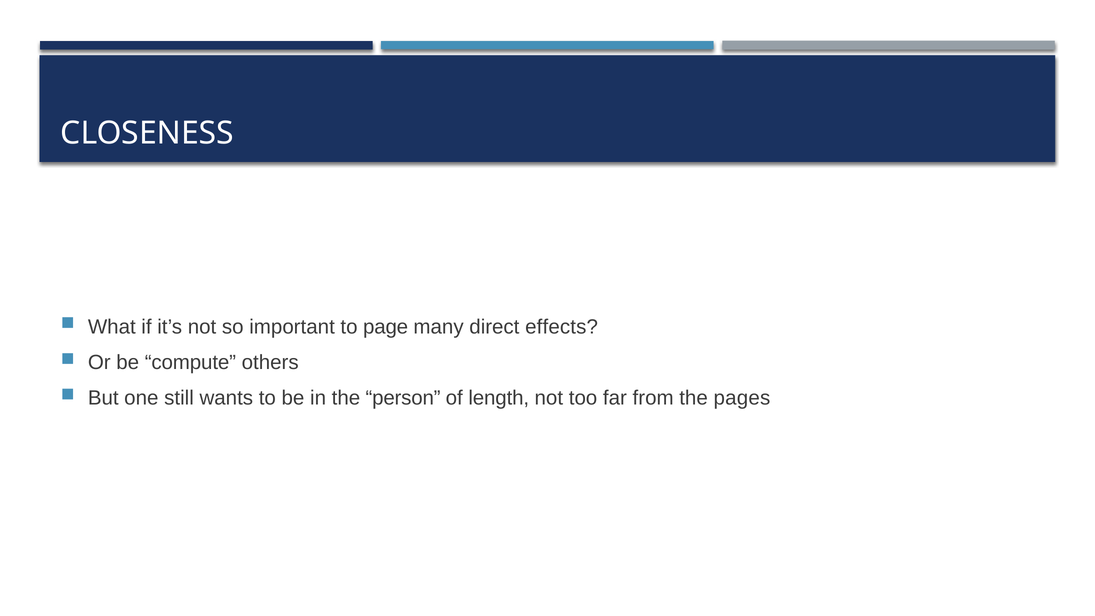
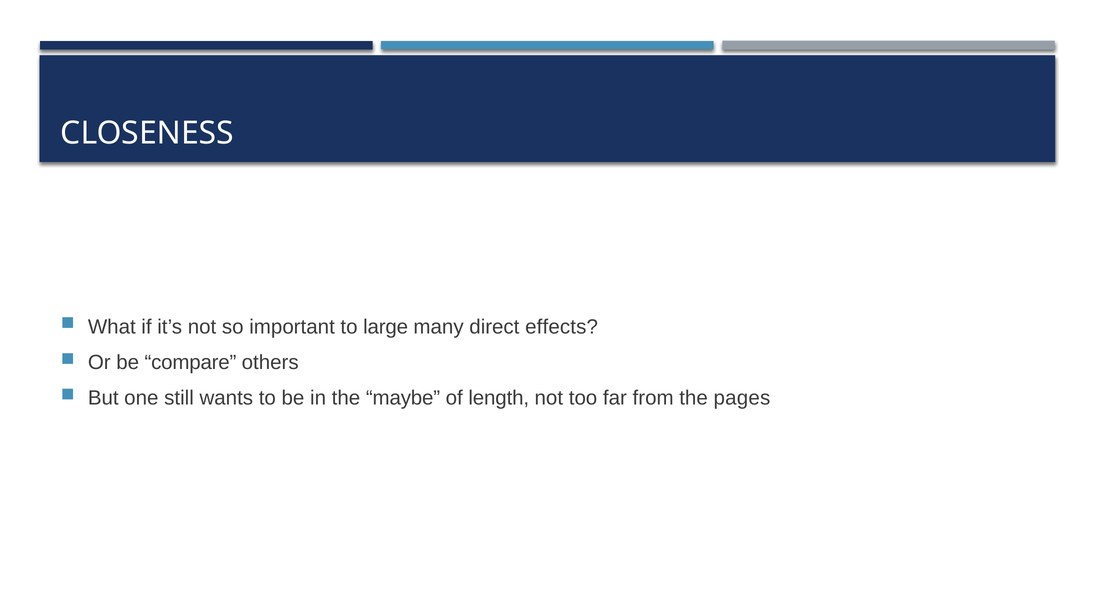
page: page -> large (386, 327)
compute: compute -> compare (190, 362)
person: person -> maybe (403, 398)
